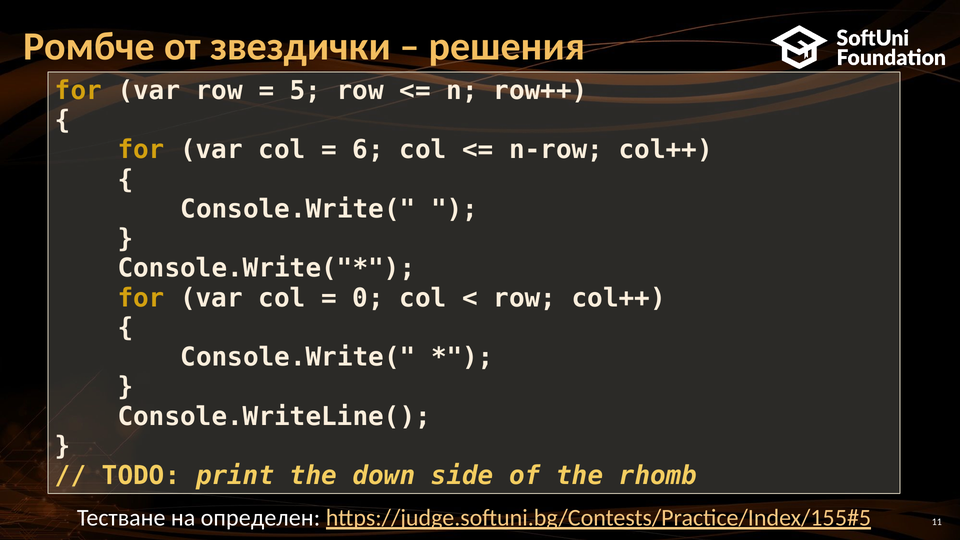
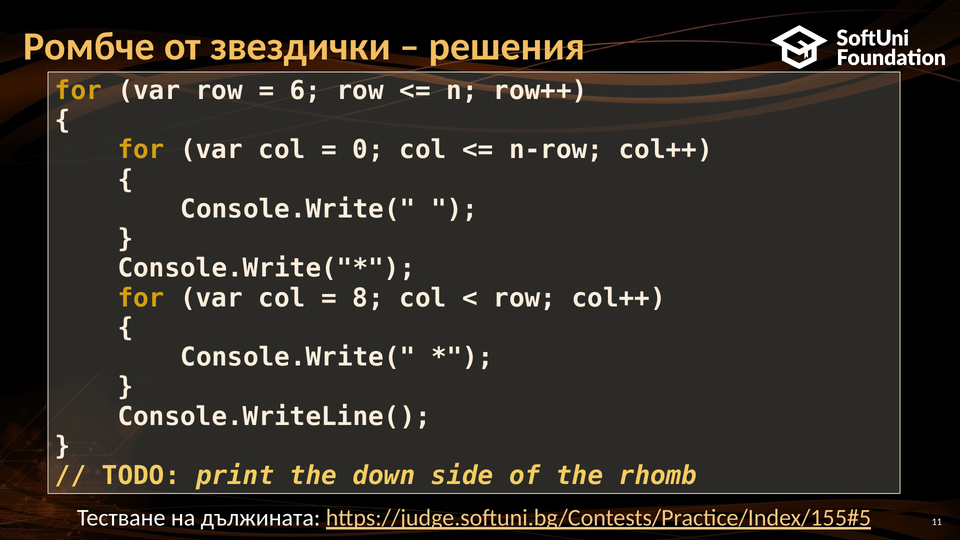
5: 5 -> 6 (305, 91)
6: 6 -> 0 (368, 150)
0: 0 -> 8 (368, 298)
определен: определен -> дължината (261, 518)
